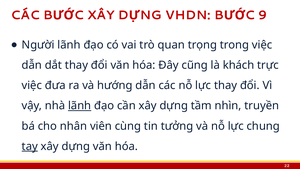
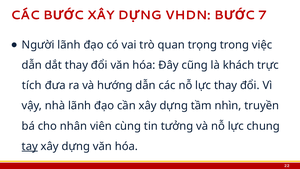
9: 9 -> 7 (263, 15)
việc: việc -> tích (32, 85)
lãnh underline: present -> none (80, 106)
